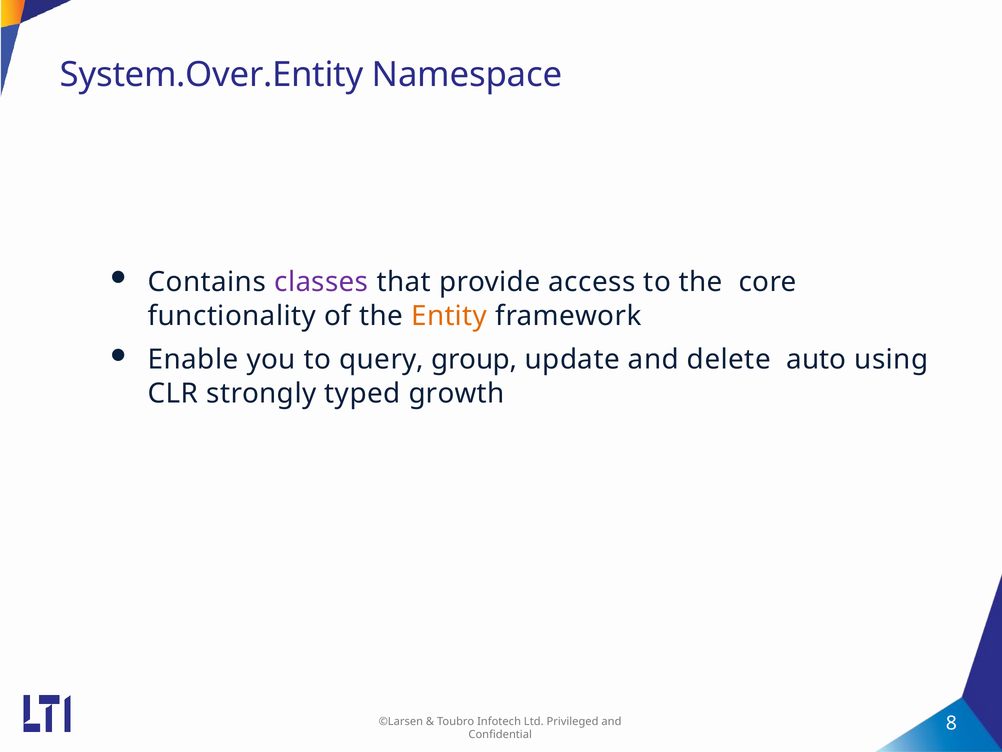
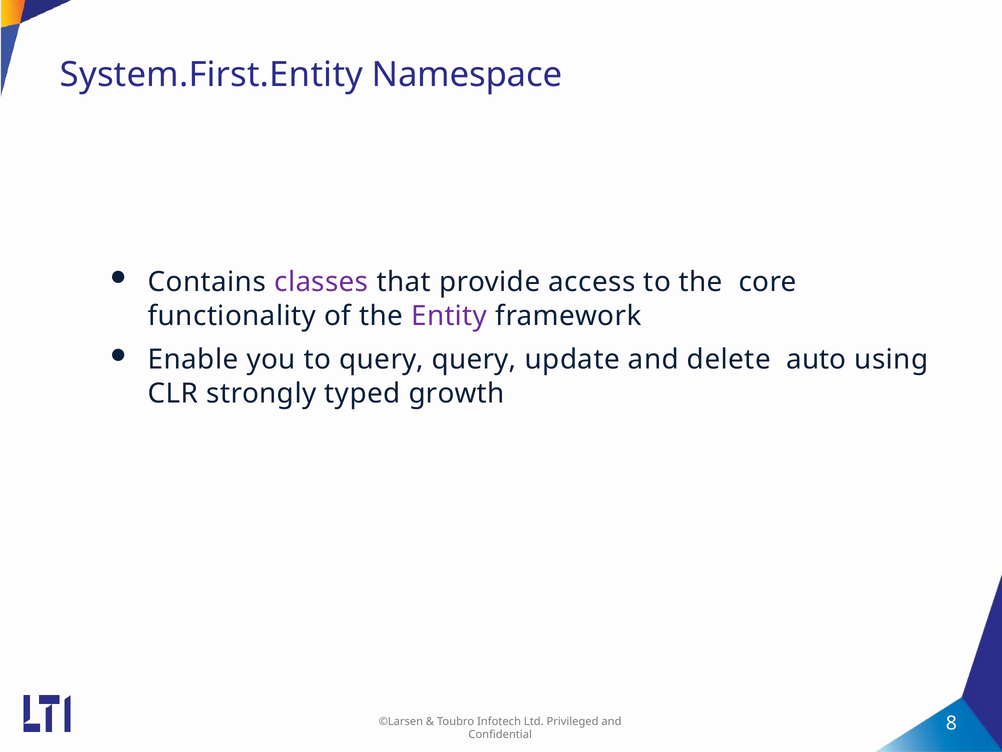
System.Over.Entity: System.Over.Entity -> System.First.Entity (211, 75)
Entity colour: orange -> purple (449, 316)
query group: group -> query (474, 359)
